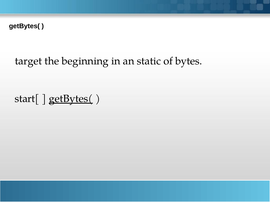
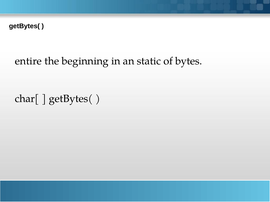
target: target -> entire (28, 61)
start[: start[ -> char[ (27, 99)
getBytes( underline: present -> none (71, 99)
